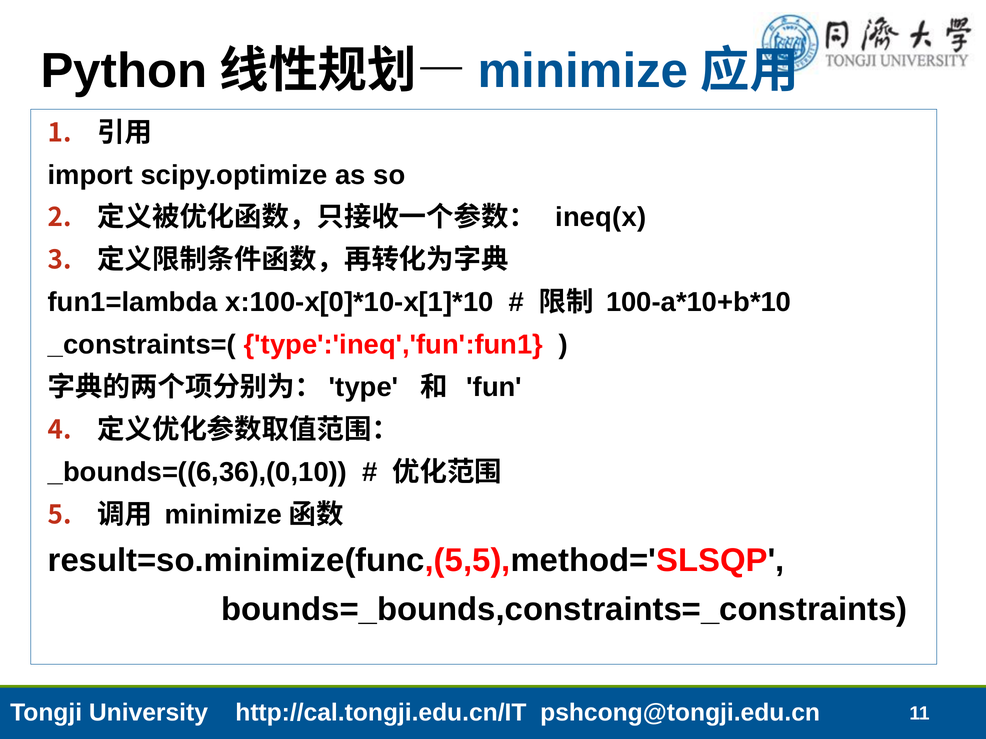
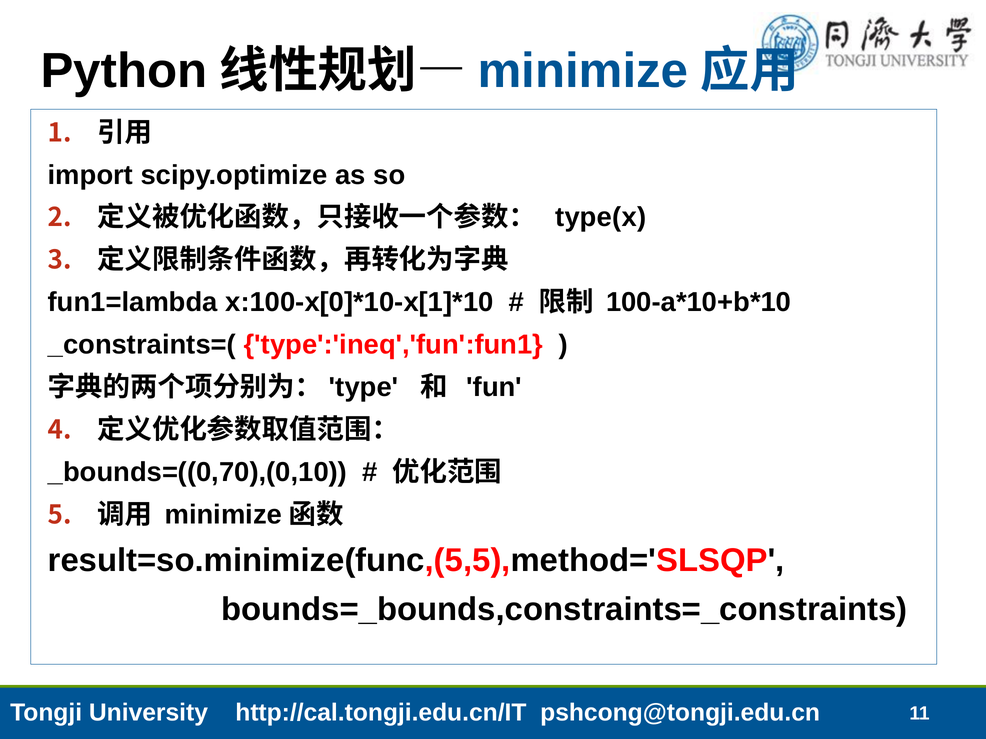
ineq(x: ineq(x -> type(x (601, 218)
_bounds=((6,36),(0,10: _bounds=((6,36),(0,10 -> _bounds=((0,70),(0,10 (197, 472)
